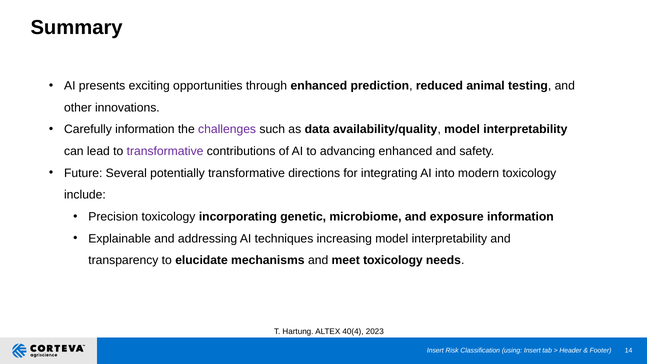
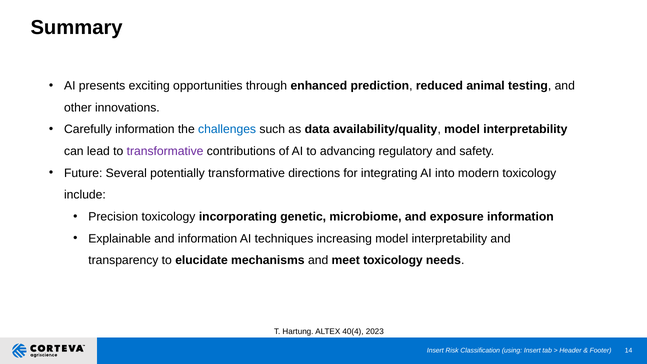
challenges colour: purple -> blue (227, 129)
advancing enhanced: enhanced -> regulatory (405, 151)
and addressing: addressing -> information (208, 239)
